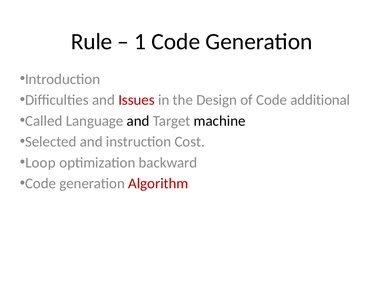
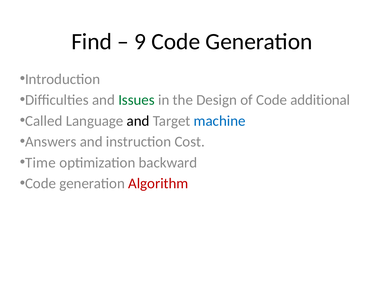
Rule: Rule -> Find (92, 42)
1: 1 -> 9 (140, 42)
Issues colour: red -> green (137, 100)
machine colour: black -> blue (220, 121)
Selected: Selected -> Answers (51, 142)
Loop: Loop -> Time (40, 163)
